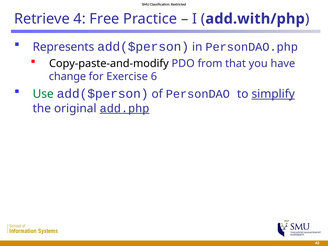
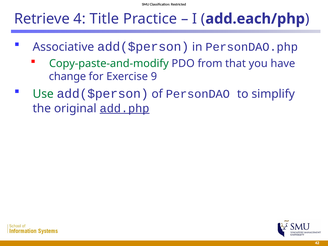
Free: Free -> Title (104, 19)
add.with/php: add.with/php -> add.each/php (255, 19)
Represents: Represents -> Associative (63, 47)
Copy-paste-and-modify colour: black -> green (109, 63)
6: 6 -> 9 (154, 77)
simplify underline: present -> none (273, 94)
